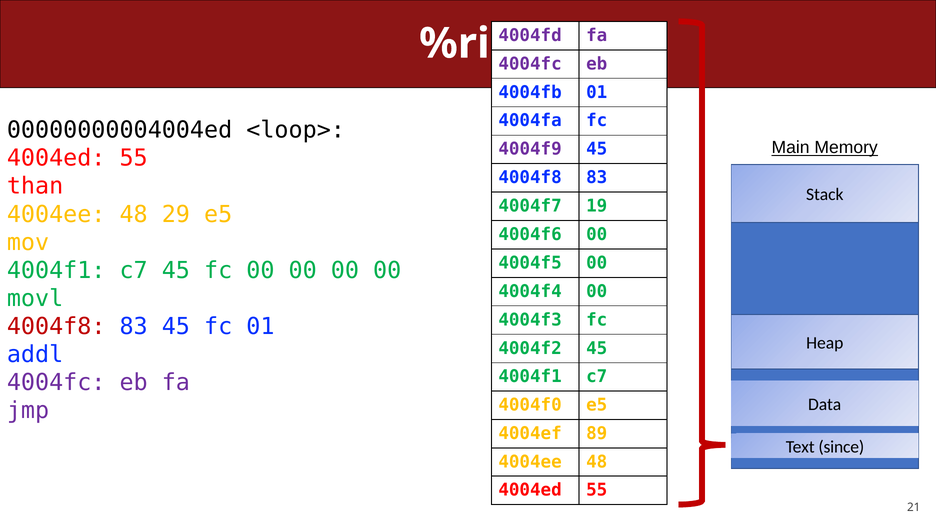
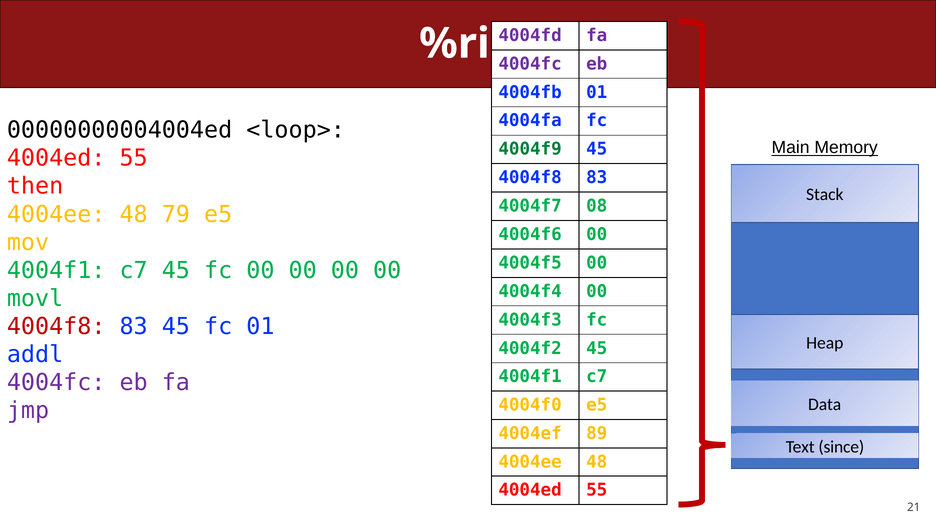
4004f9 colour: purple -> green (530, 149)
than: than -> then (35, 186)
19: 19 -> 08 (597, 206)
29: 29 -> 79 (176, 215)
